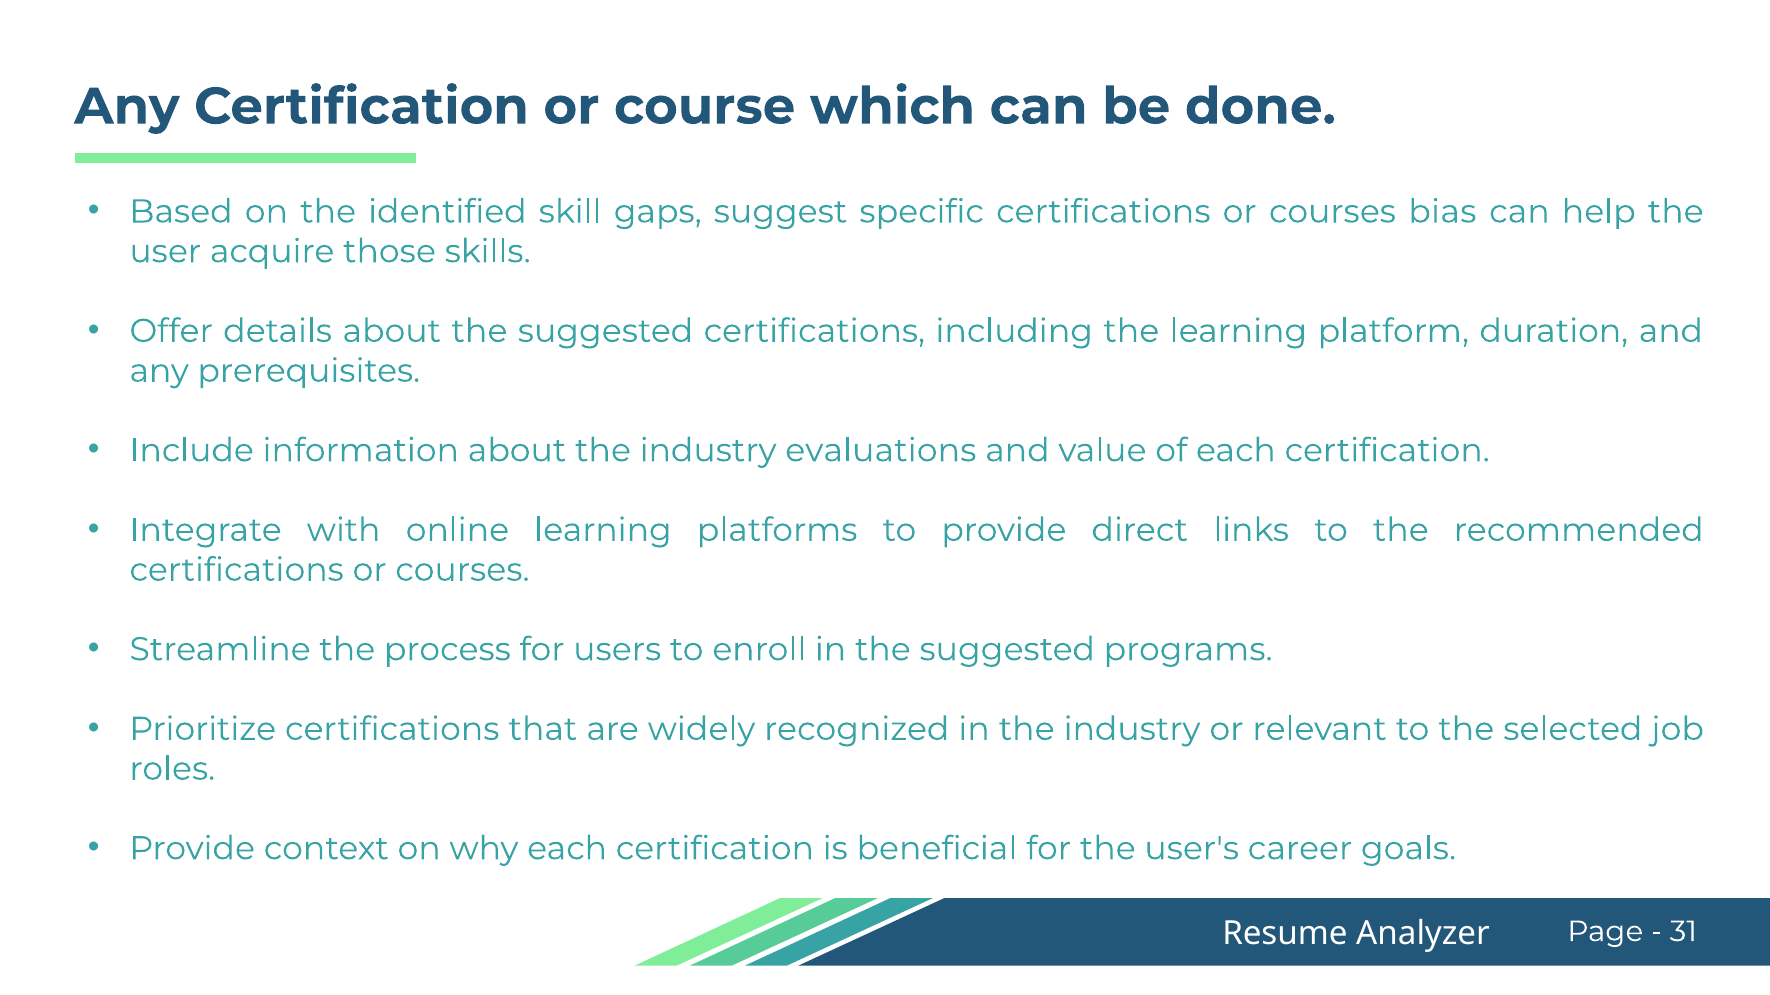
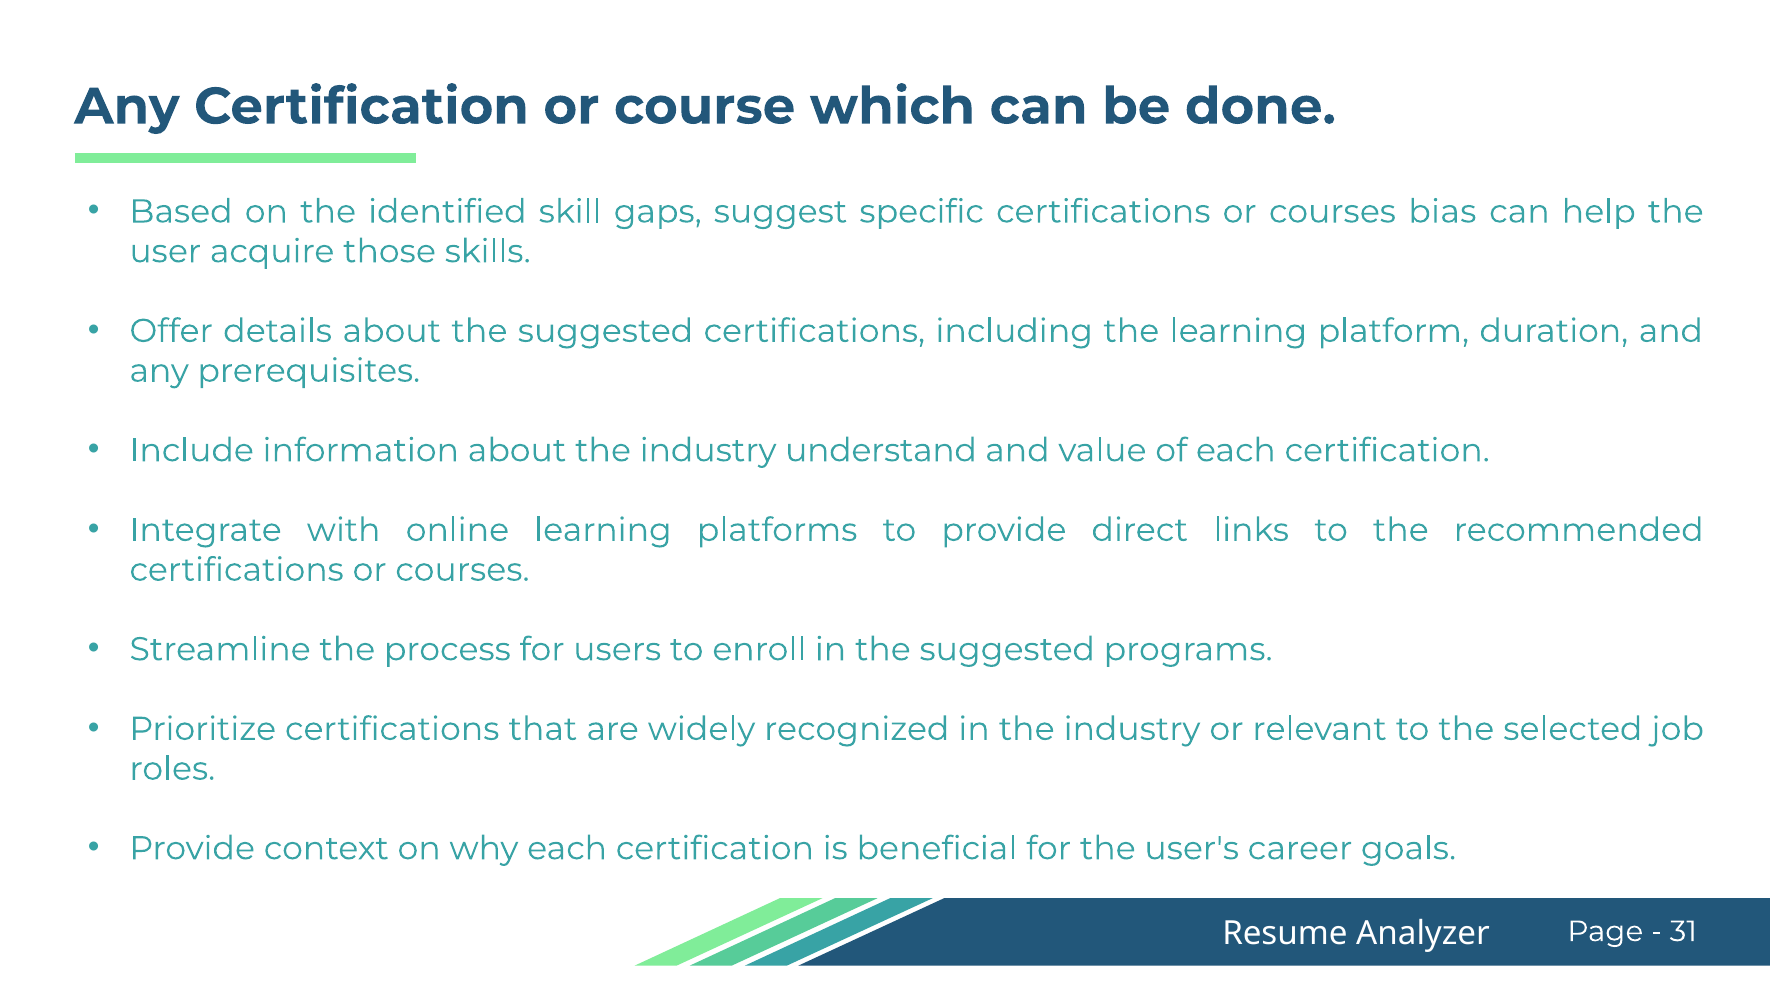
evaluations: evaluations -> understand (881, 451)
